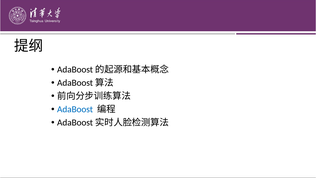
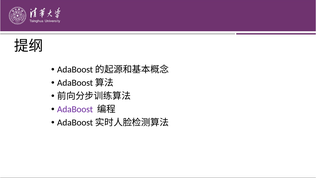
AdaBoost colour: blue -> purple (75, 109)
